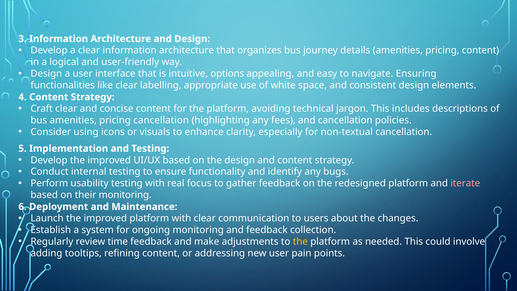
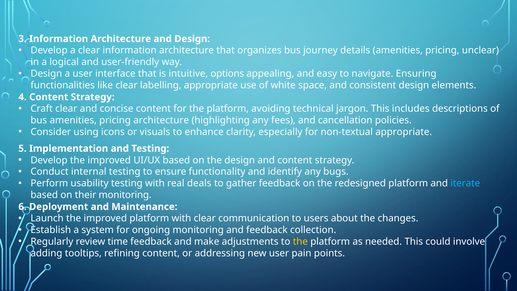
pricing content: content -> unclear (480, 50)
pricing cancellation: cancellation -> architecture (161, 120)
non-textual cancellation: cancellation -> appropriate (404, 132)
focus: focus -> deals (199, 183)
iterate colour: pink -> light blue (465, 183)
